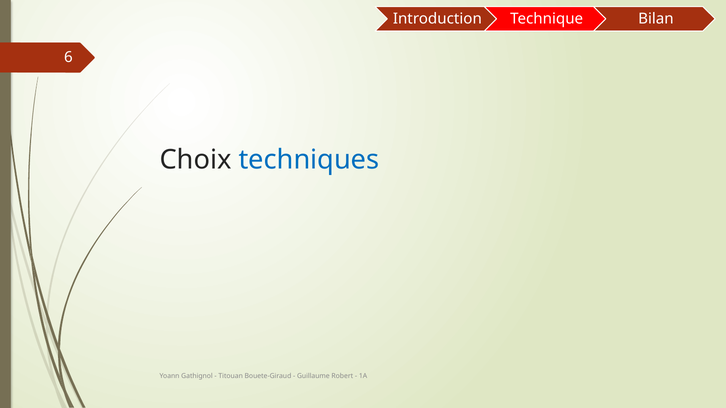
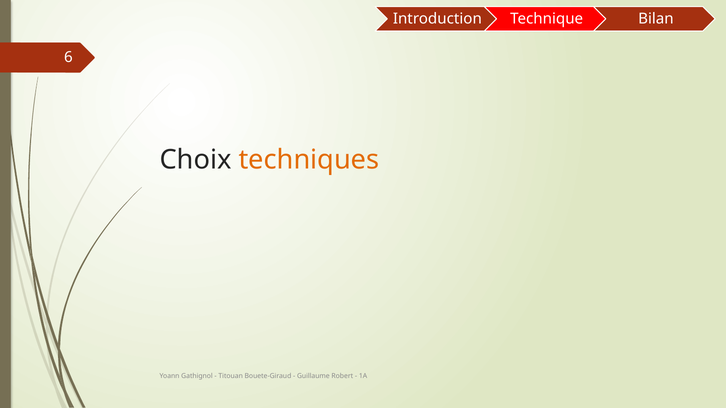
techniques colour: blue -> orange (309, 160)
